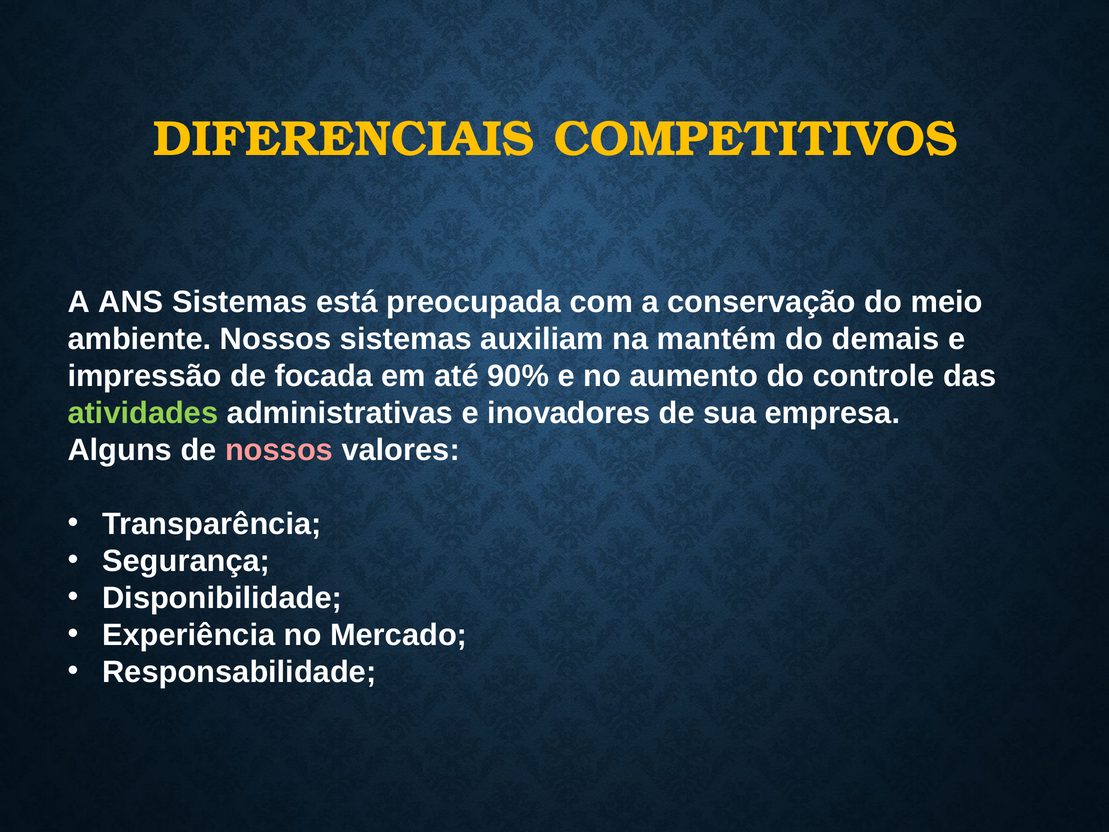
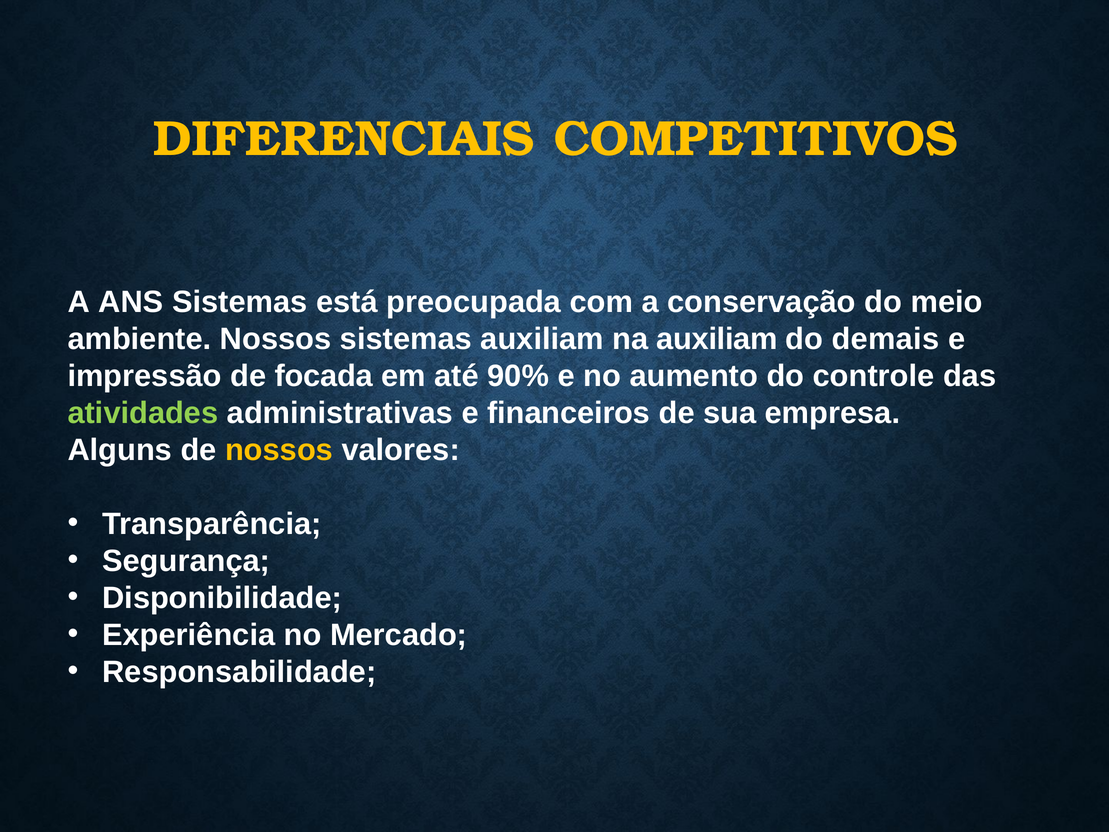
na mantém: mantém -> auxiliam (717, 339)
inovadores: inovadores -> financeiros (569, 413)
nossos colour: pink -> yellow (279, 450)
